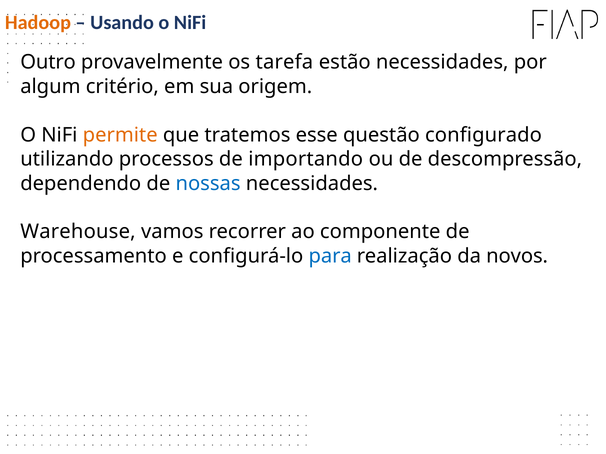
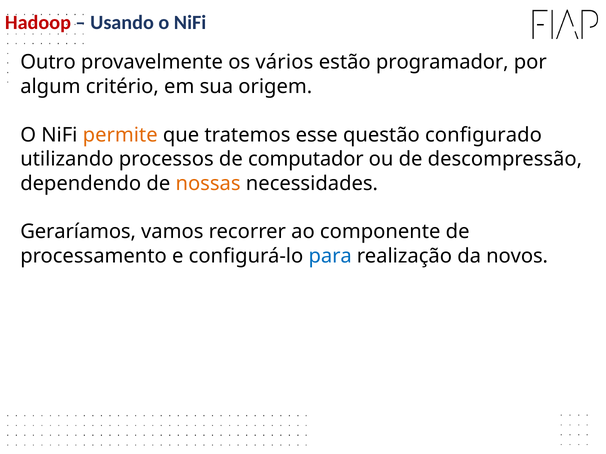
Hadoop colour: orange -> red (38, 23)
tarefa: tarefa -> vários (284, 62)
estão necessidades: necessidades -> programador (442, 62)
importando: importando -> computador (306, 159)
nossas colour: blue -> orange (208, 184)
Warehouse: Warehouse -> Geraríamos (78, 232)
